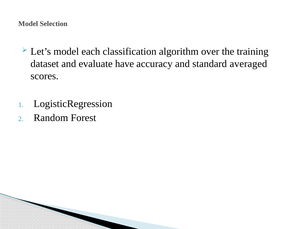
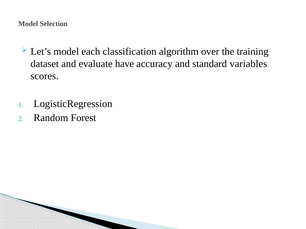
averaged: averaged -> variables (248, 64)
